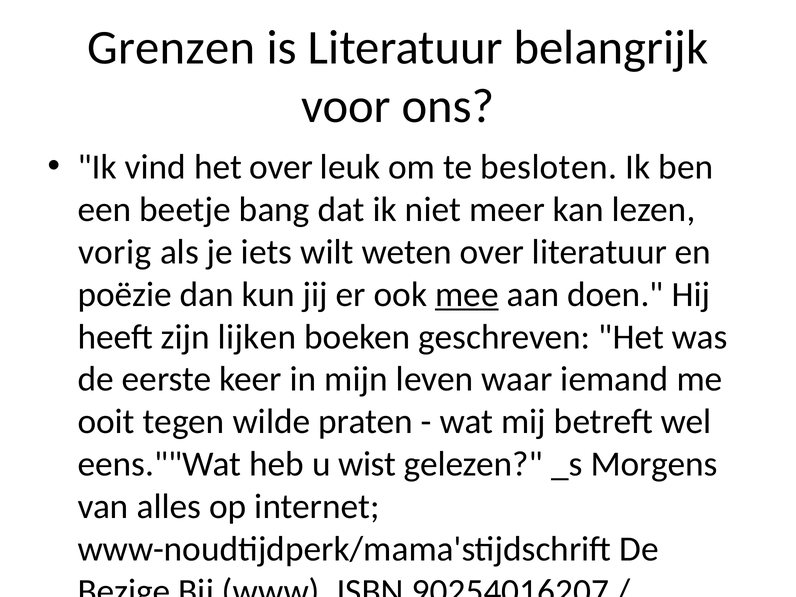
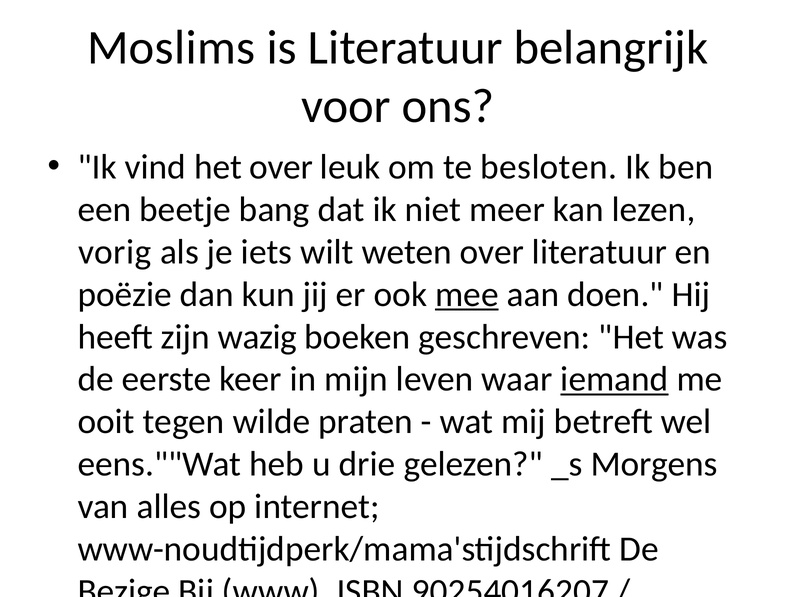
Grenzen: Grenzen -> Moslims (171, 48)
lijken: lijken -> wazig (257, 337)
iemand underline: none -> present (614, 379)
wist: wist -> drie (367, 464)
